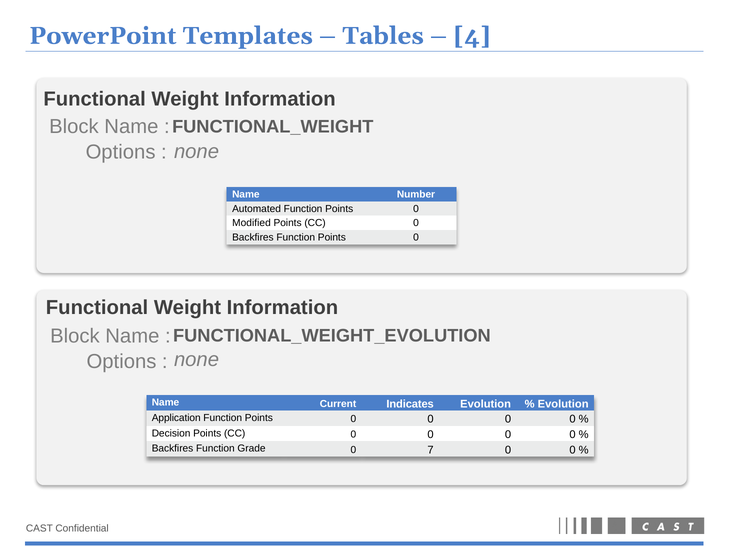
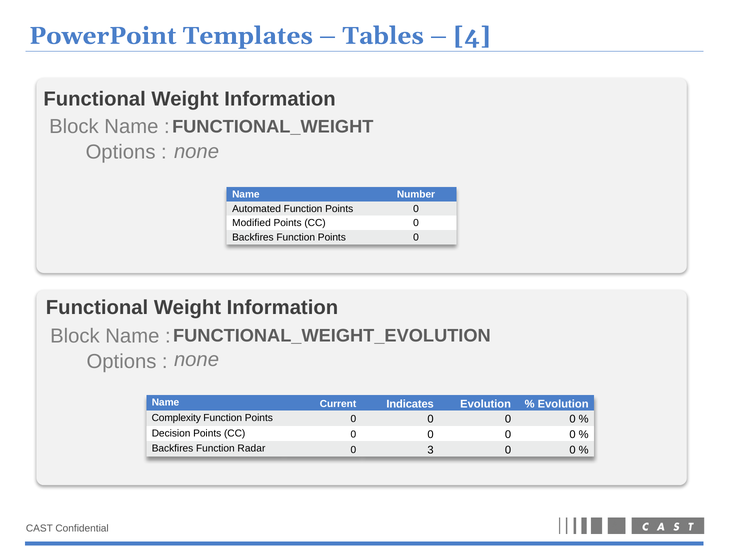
Application: Application -> Complexity (176, 418)
Grade: Grade -> Radar (251, 449)
7: 7 -> 3 (431, 451)
